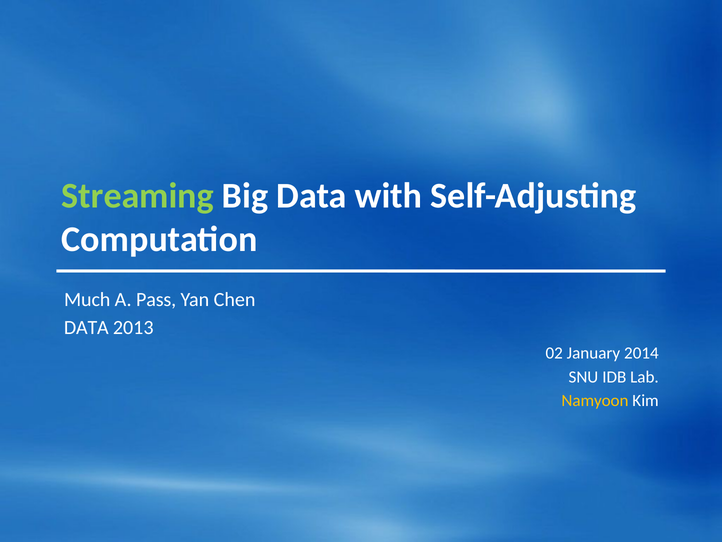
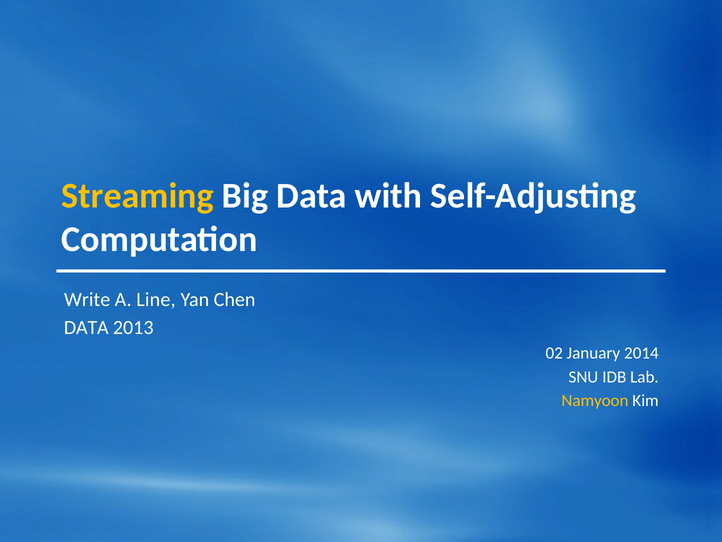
Streaming colour: light green -> yellow (138, 196)
Much: Much -> Write (87, 299)
Pass: Pass -> Line (156, 299)
